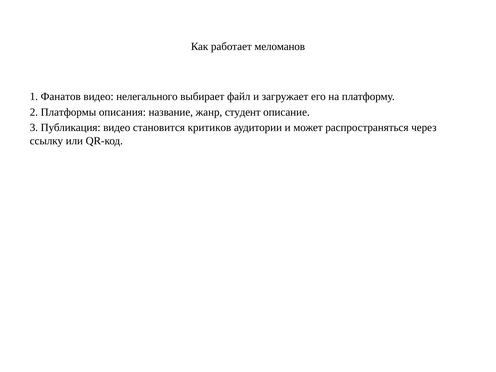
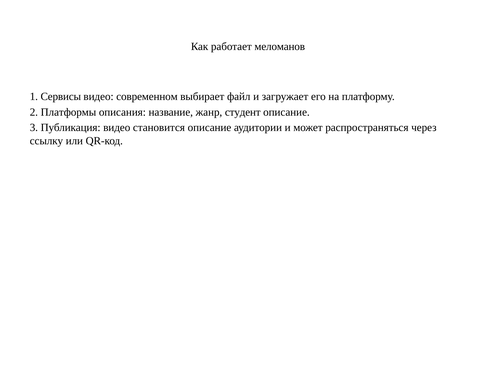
Фанатов: Фанатов -> Сервисы (61, 97)
нелегального: нелегального -> современном (147, 97)
становится критиков: критиков -> описание (209, 128)
